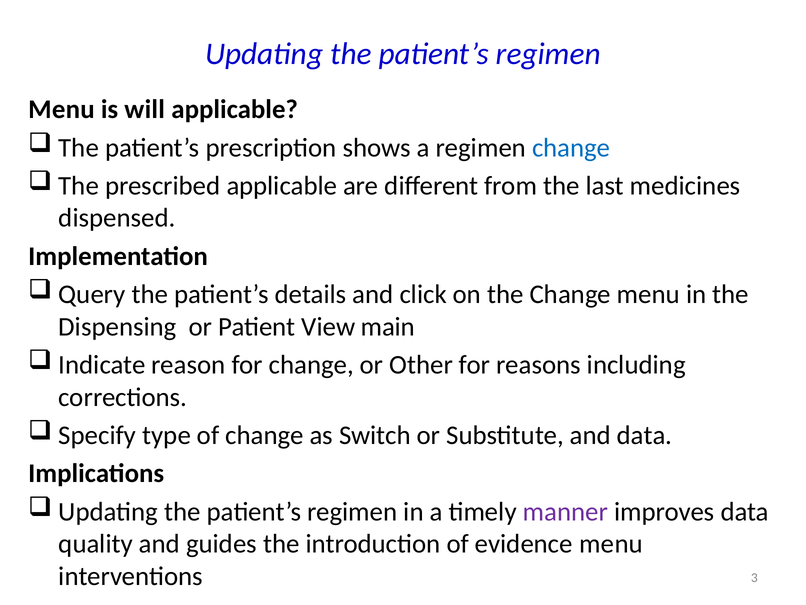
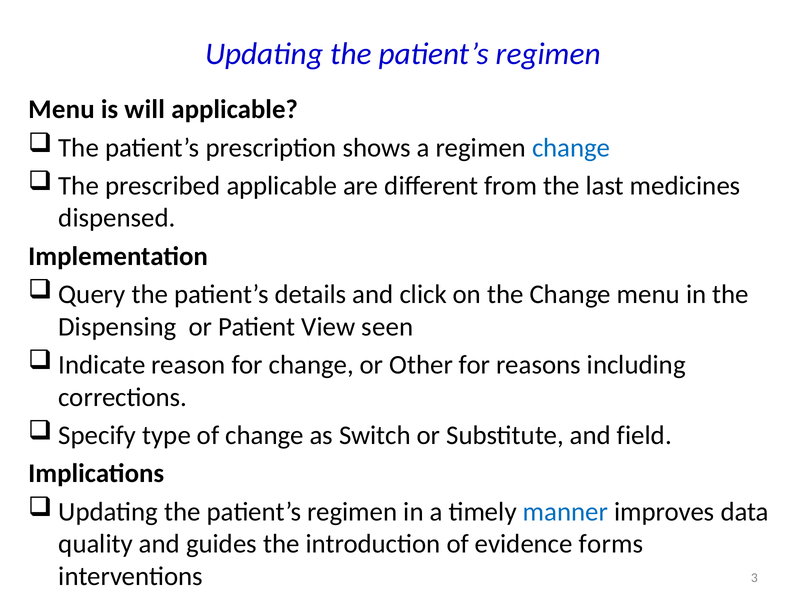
main: main -> seen (388, 326)
and data: data -> field (644, 435)
manner colour: purple -> blue (565, 511)
evidence menu: menu -> forms (611, 543)
